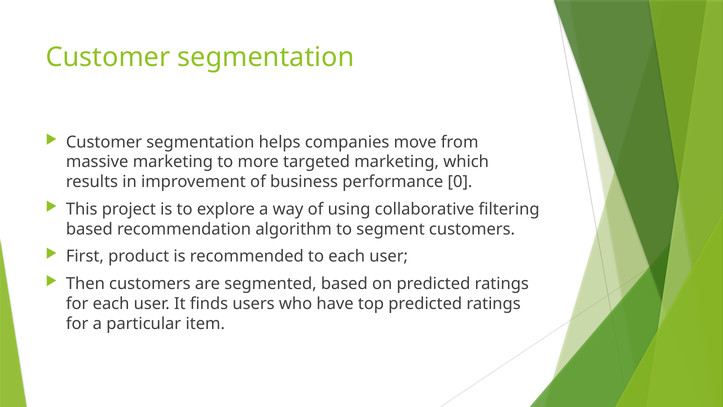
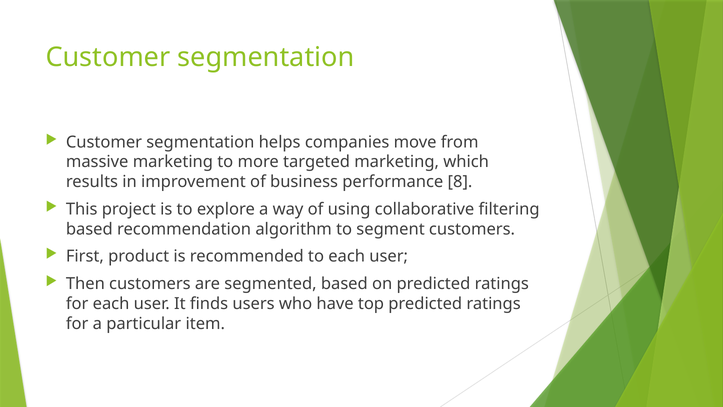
0: 0 -> 8 (460, 182)
